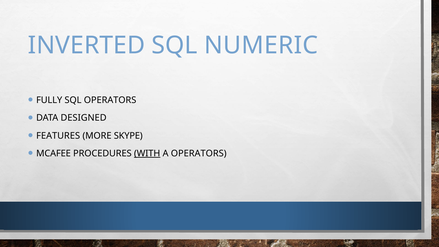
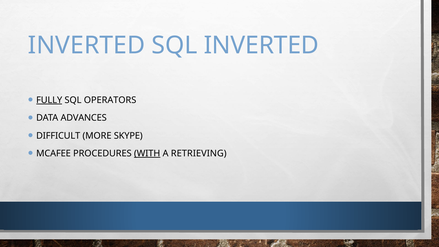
SQL NUMERIC: NUMERIC -> INVERTED (261, 45)
FULLY underline: none -> present (49, 100)
DESIGNED: DESIGNED -> ADVANCES (84, 118)
FEATURES: FEATURES -> DIFFICULT (58, 136)
A OPERATORS: OPERATORS -> RETRIEVING (199, 153)
